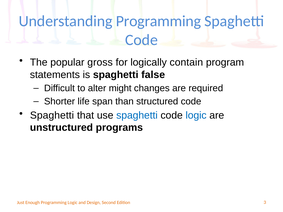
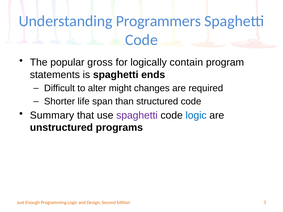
Understanding Programming: Programming -> Programmers (158, 21)
false: false -> ends (153, 75)
Spaghetti: Spaghetti -> Summary (52, 115)
spaghetti colour: blue -> purple (137, 115)
